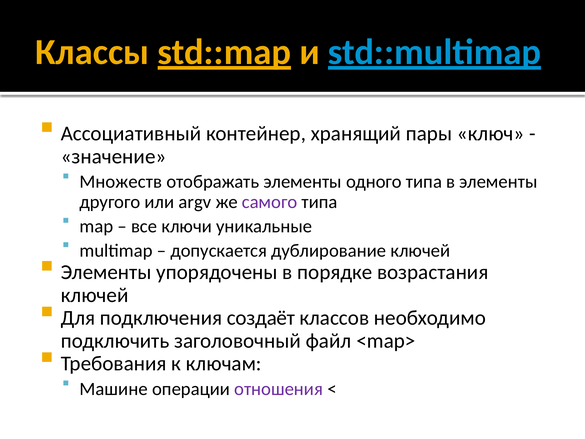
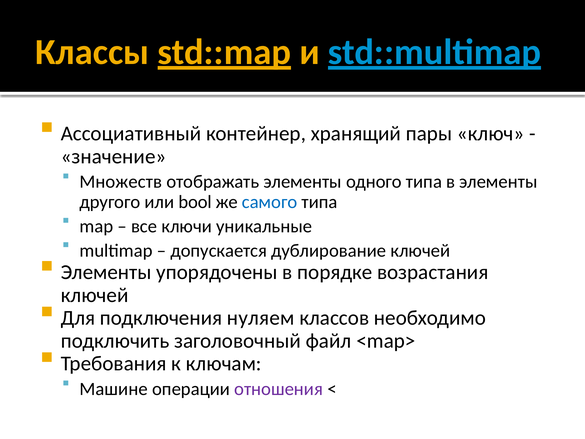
argv: argv -> bool (195, 202)
самого colour: purple -> blue (270, 202)
создаёт: создаёт -> нуляем (261, 318)
